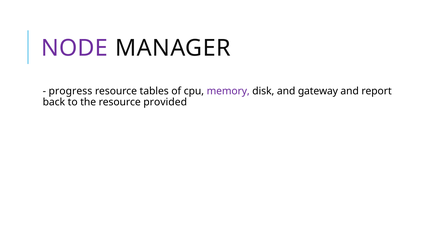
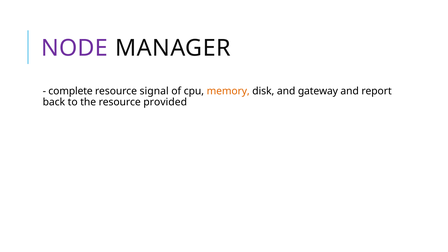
progress: progress -> complete (71, 91)
tables: tables -> signal (154, 91)
memory colour: purple -> orange (228, 91)
